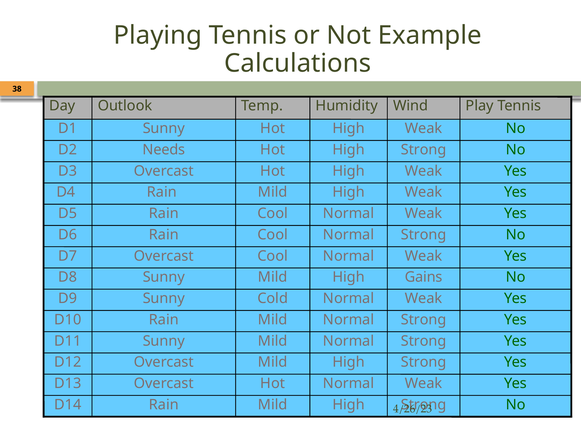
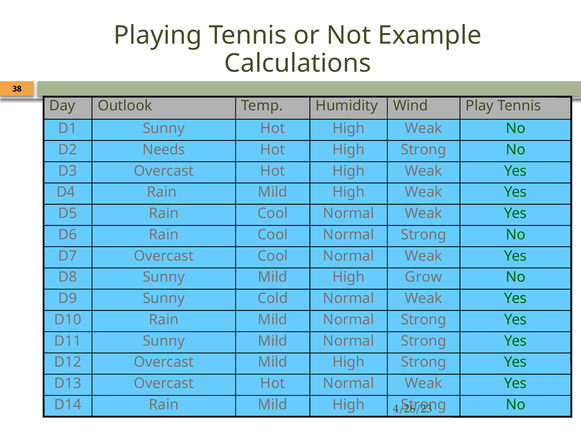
Gains: Gains -> Grow (424, 278)
